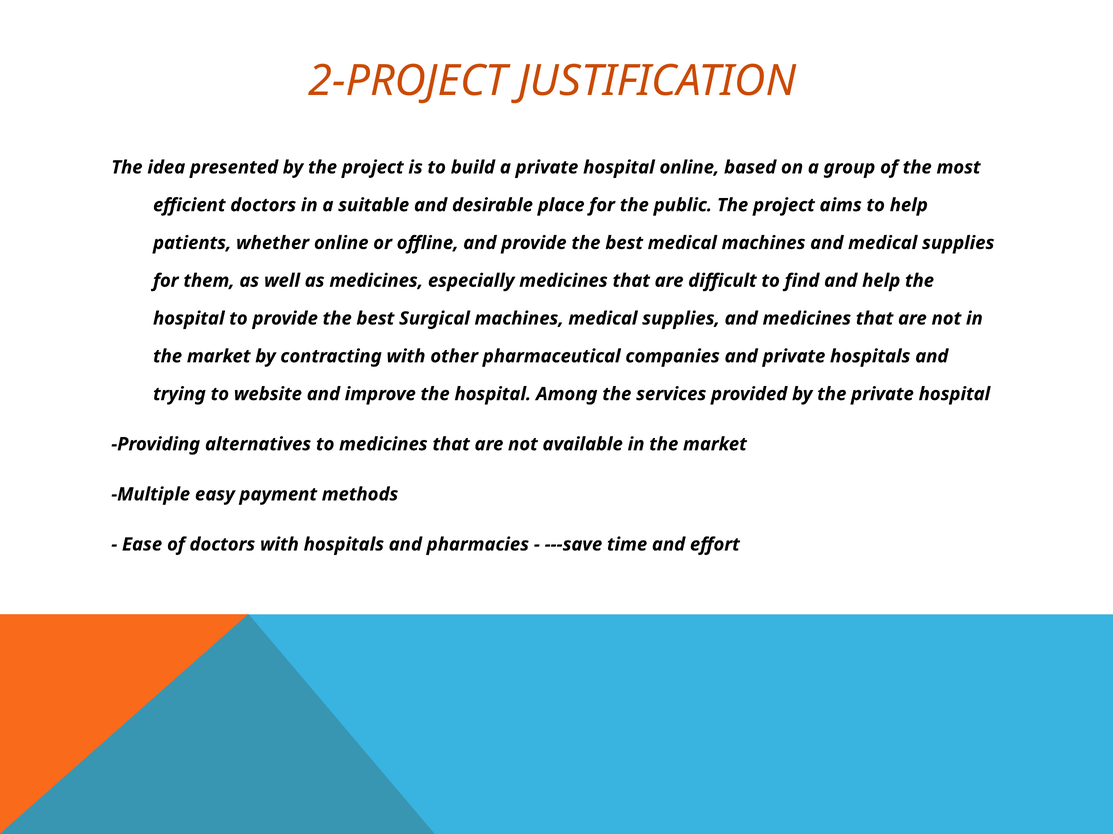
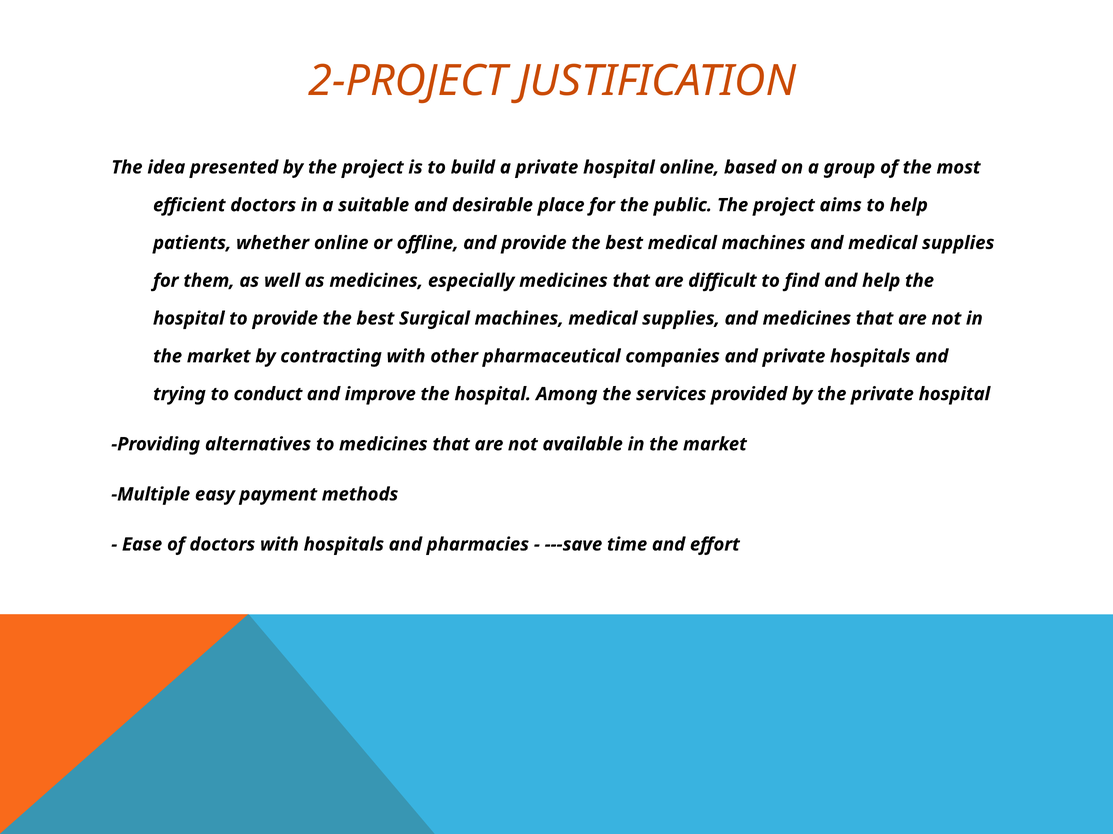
website: website -> conduct (268, 394)
